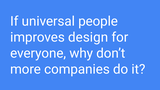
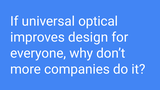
people: people -> optical (98, 21)
